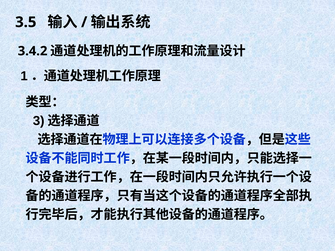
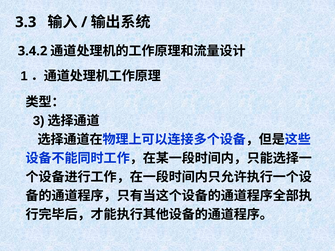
3.5: 3.5 -> 3.3 (26, 22)
